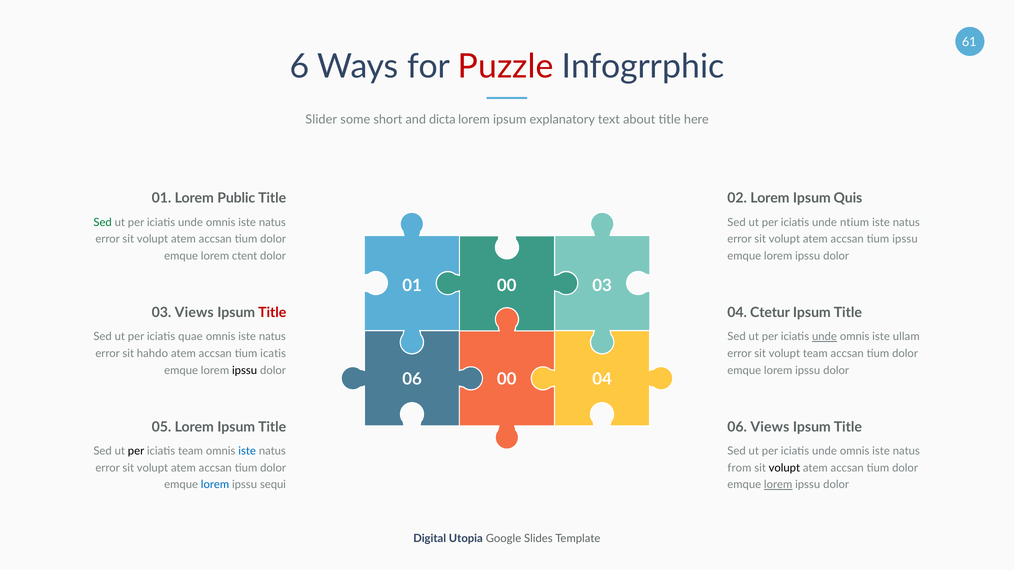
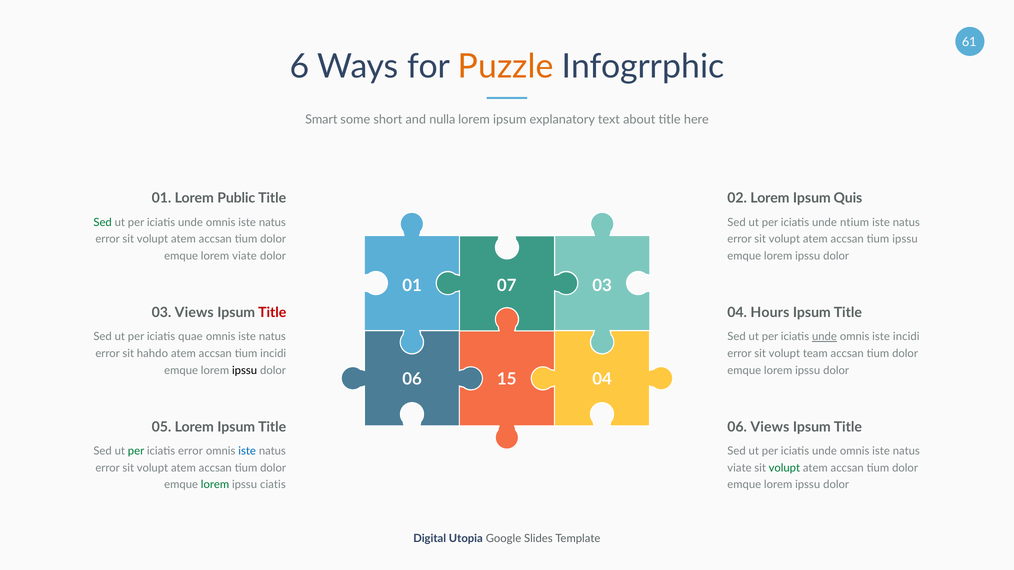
Puzzle colour: red -> orange (506, 66)
Slider: Slider -> Smart (321, 120)
dicta: dicta -> nulla (442, 120)
lorem ctent: ctent -> viate (244, 256)
01 00: 00 -> 07 (507, 286)
Ctetur: Ctetur -> Hours (770, 313)
iste ullam: ullam -> incidi (906, 337)
tium icatis: icatis -> incidi (273, 354)
06 00: 00 -> 15 (507, 380)
per colour: black -> green (136, 451)
iciatis team: team -> error (190, 451)
from: from -> viate (740, 468)
volupt colour: black -> green (784, 468)
lorem colour: blue -> green (215, 485)
sequi: sequi -> ciatis (273, 485)
lorem underline: present -> none (778, 485)
